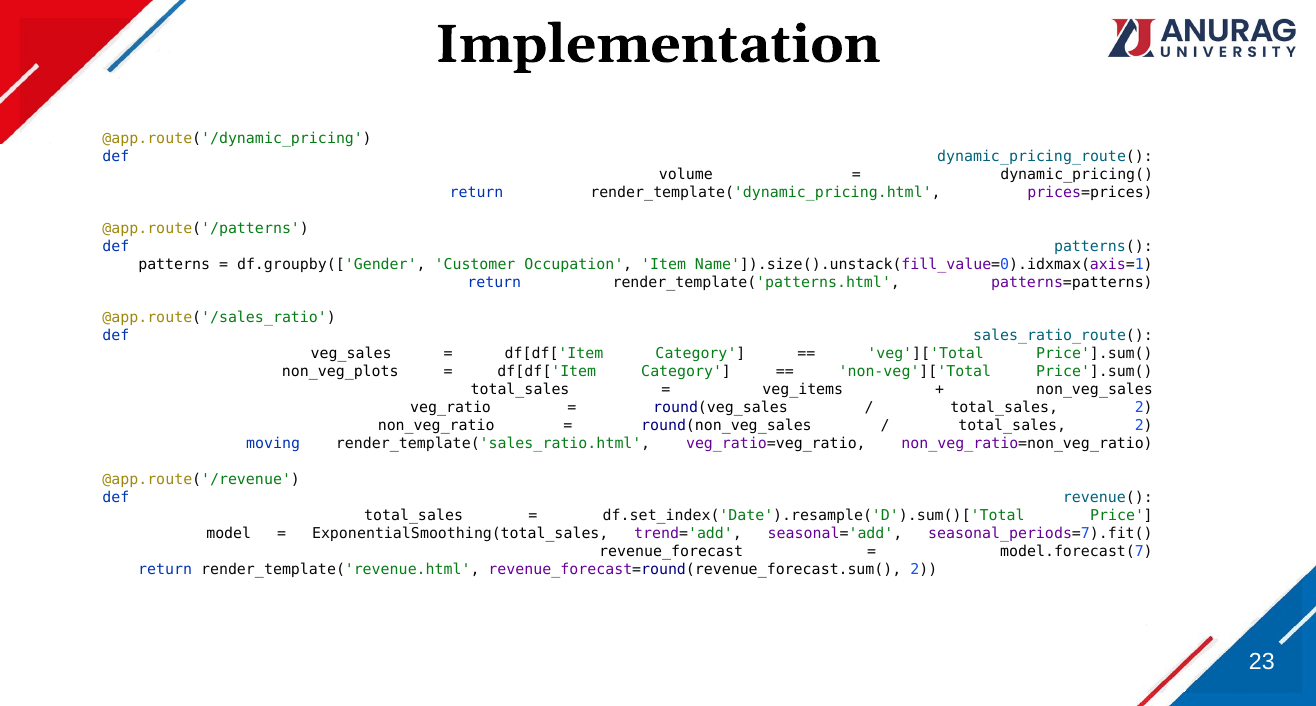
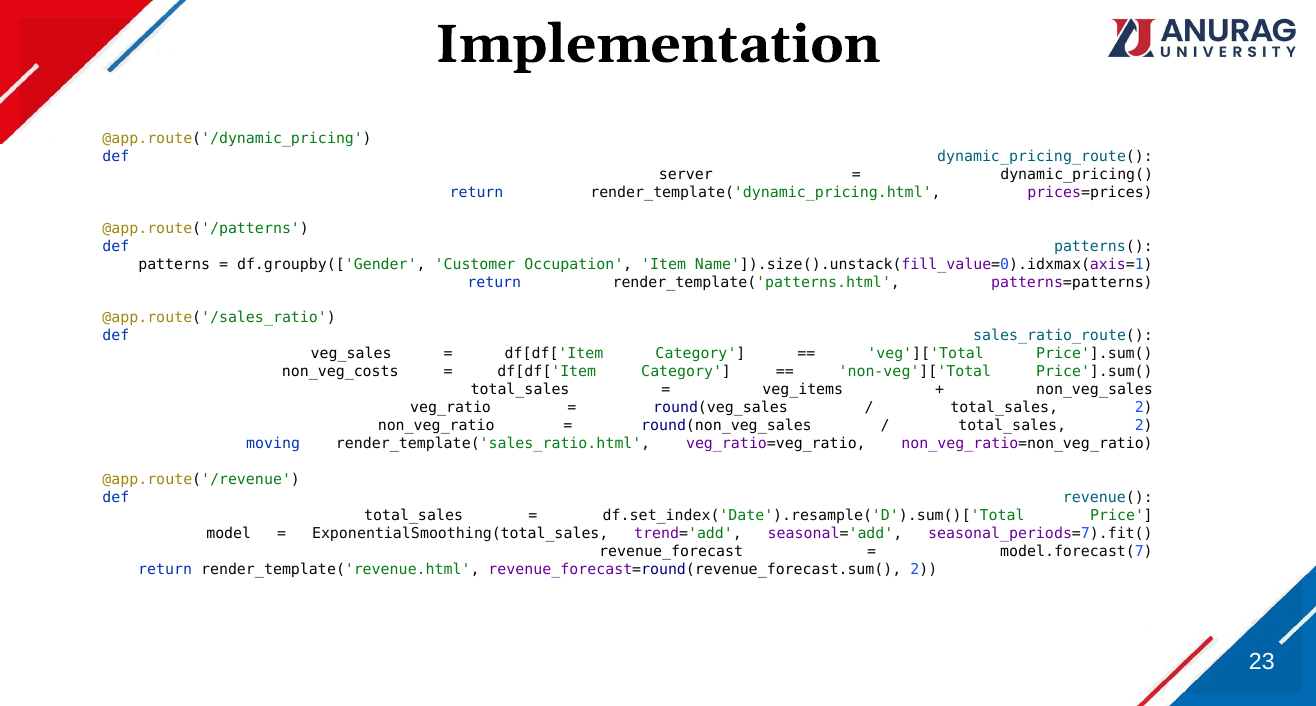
volume: volume -> server (686, 174)
non_veg_plots: non_veg_plots -> non_veg_costs (340, 372)
